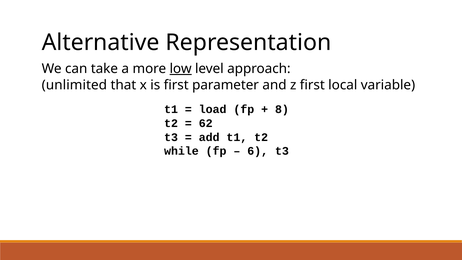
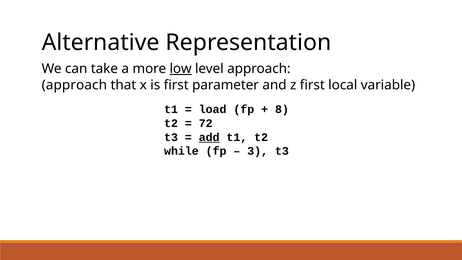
unlimited: unlimited -> approach (74, 85)
62: 62 -> 72 (206, 123)
add underline: none -> present (209, 137)
6: 6 -> 3 (258, 151)
